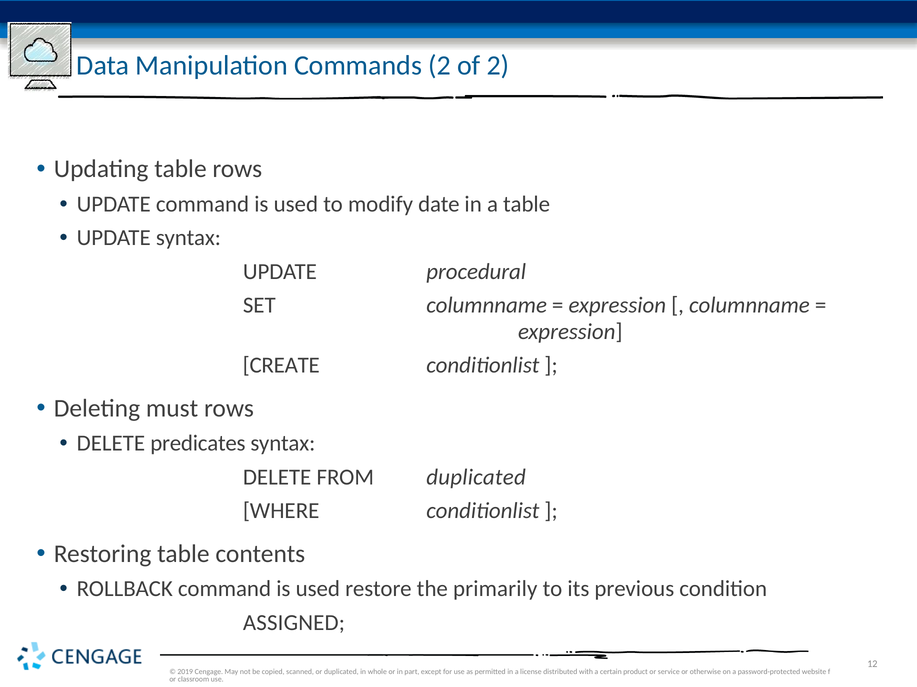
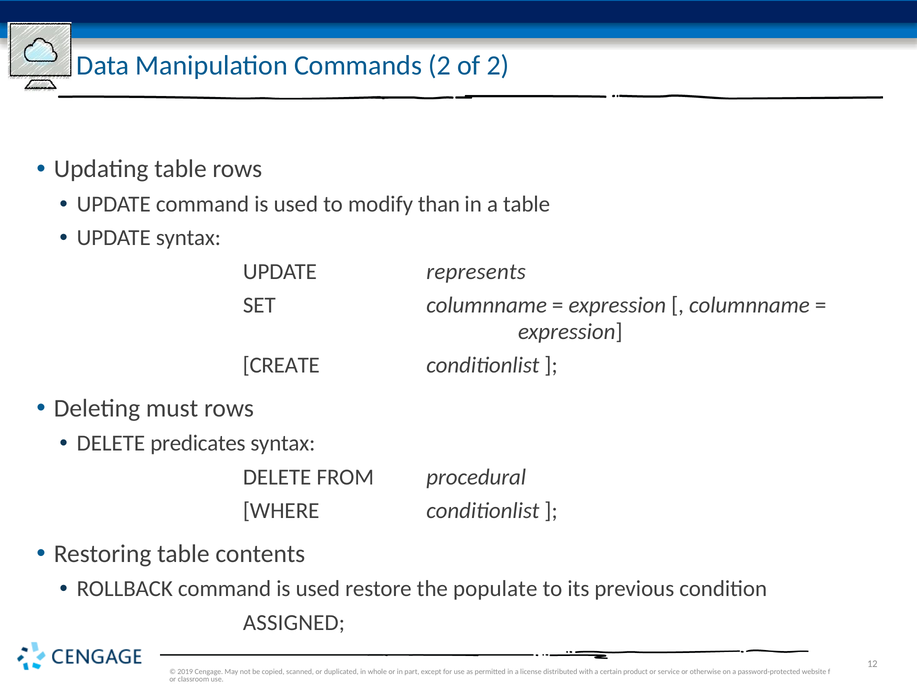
date: date -> than (439, 204)
procedural: procedural -> represents (476, 272)
FROM duplicated: duplicated -> procedural (476, 478)
primarily: primarily -> populate (495, 589)
